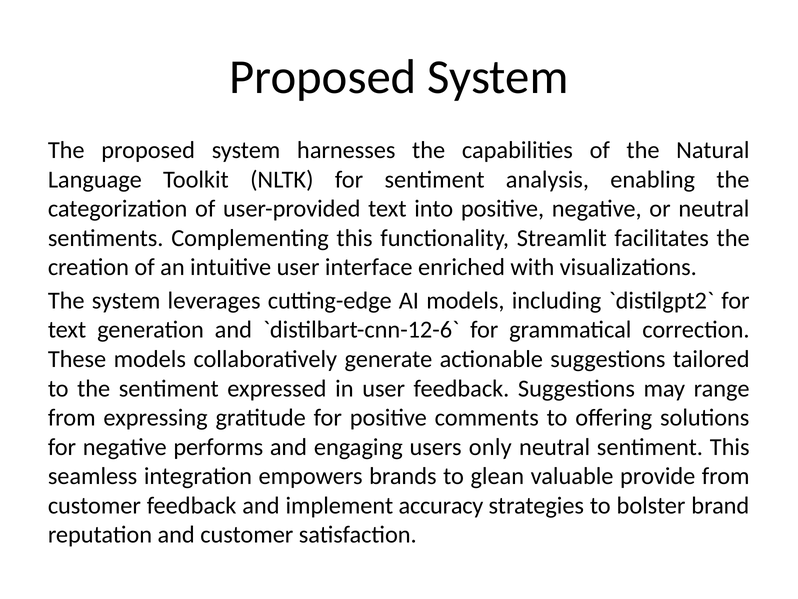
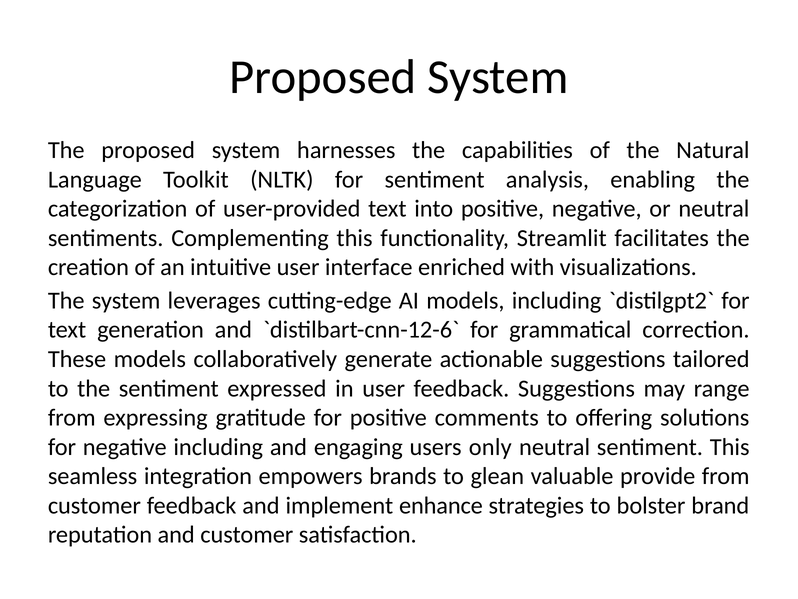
negative performs: performs -> including (218, 447)
accuracy: accuracy -> enhance (441, 505)
